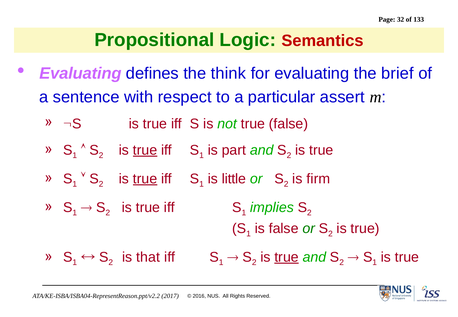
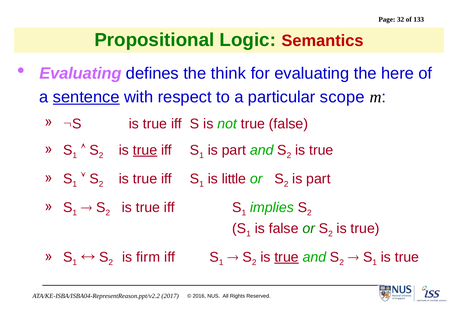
brief: brief -> here (398, 73)
sentence underline: none -> present (86, 97)
assert: assert -> scope (342, 97)
true underline: present -> none (145, 179)
firm: firm -> part (318, 179)
that: that -> firm (148, 257)
